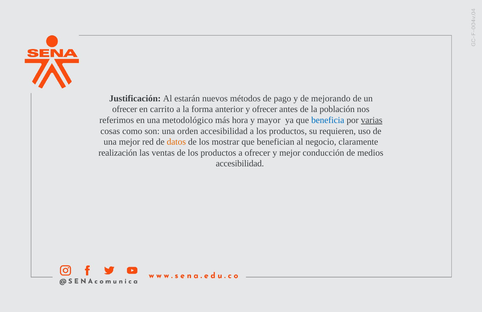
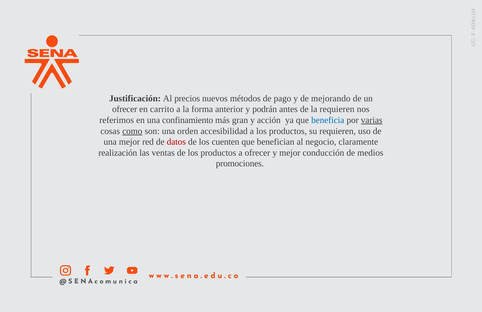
estarán: estarán -> precios (187, 98)
y ofrecer: ofrecer -> podrán (265, 109)
la población: población -> requieren (337, 109)
metodológico: metodológico -> confinamiento (188, 120)
hora: hora -> gran (240, 120)
mayor: mayor -> acción (269, 120)
como underline: none -> present (132, 131)
datos colour: orange -> red (176, 142)
mostrar: mostrar -> cuenten (226, 142)
accesibilidad: accesibilidad -> promociones (240, 163)
